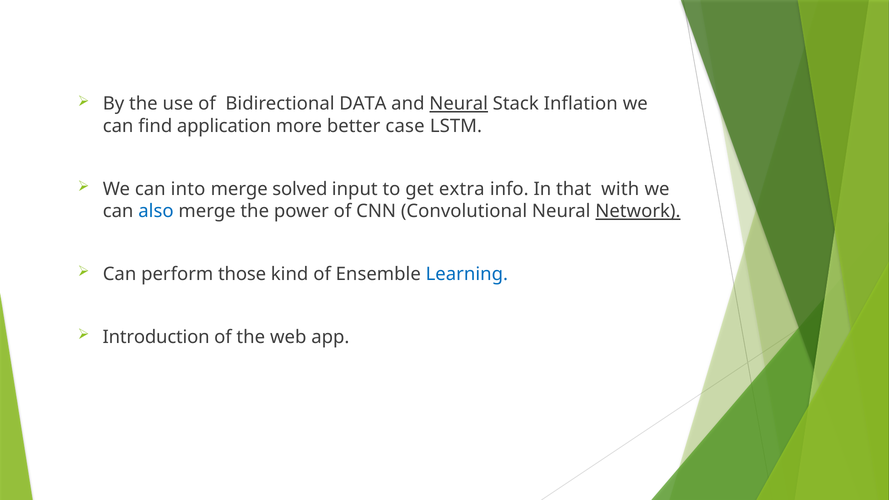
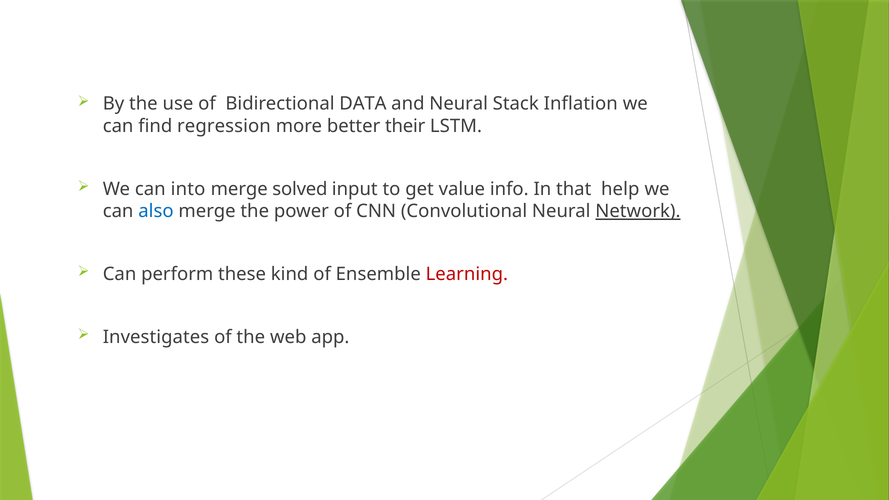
Neural underline: present -> none (459, 104)
application: application -> regression (224, 126)
case: case -> their (405, 126)
extra: extra -> value (462, 189)
with: with -> help (620, 189)
those: those -> these (242, 274)
Learning colour: blue -> red (467, 274)
Introduction: Introduction -> Investigates (156, 337)
